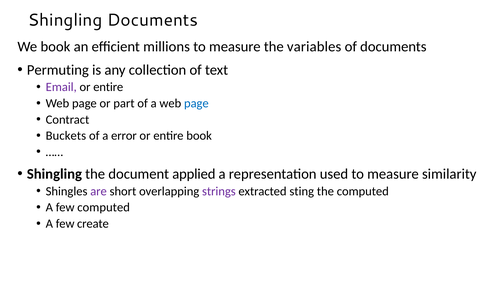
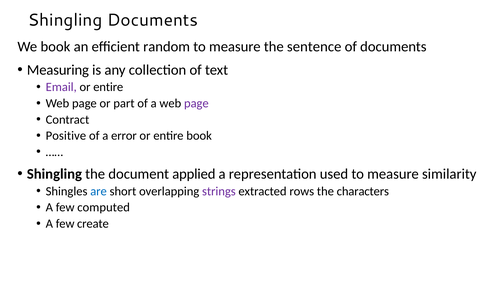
millions: millions -> random (167, 47)
variables: variables -> sentence (314, 47)
Permuting: Permuting -> Measuring (58, 70)
page colour: blue -> purple (196, 103)
Buckets: Buckets -> Positive (66, 135)
are colour: purple -> blue (99, 191)
sting: sting -> rows (302, 191)
the computed: computed -> characters (363, 191)
